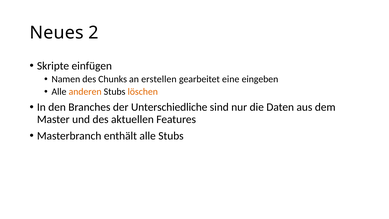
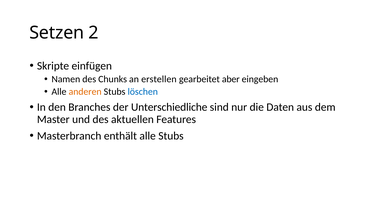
Neues: Neues -> Setzen (57, 33)
eine: eine -> aber (231, 79)
löschen colour: orange -> blue (143, 92)
